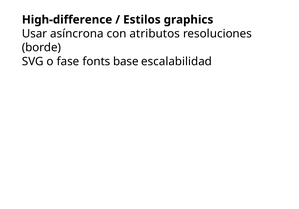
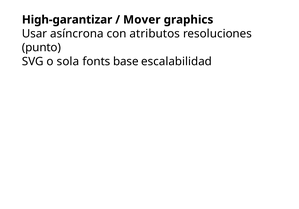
High-difference: High-difference -> High-garantizar (67, 20)
Estilos: Estilos -> Mover (142, 20)
borde: borde -> punto (41, 48)
fase: fase -> sola (68, 61)
